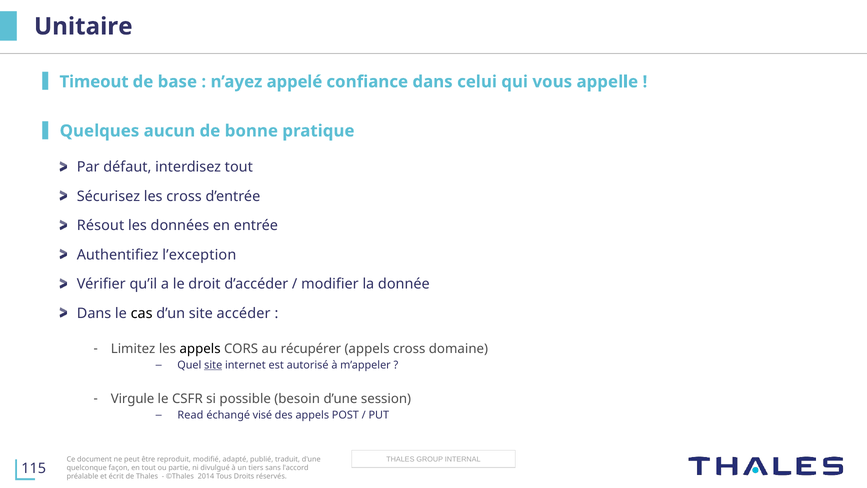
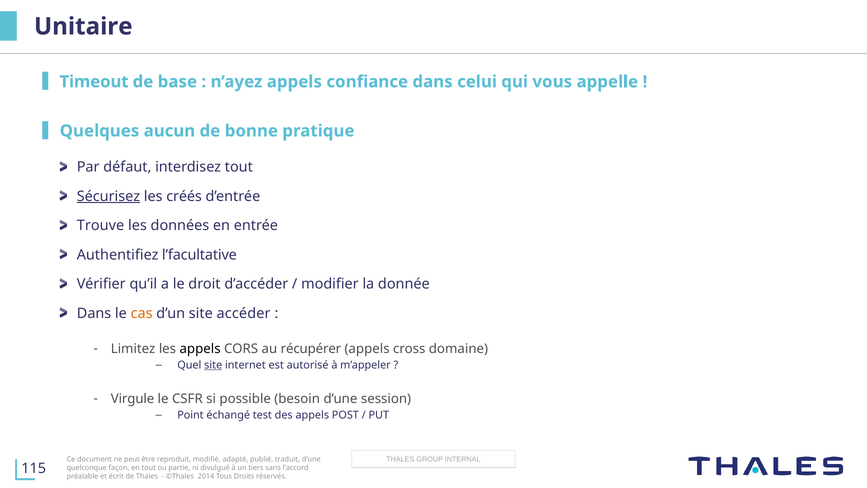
n’ayez appelé: appelé -> appels (294, 82)
Sécurisez underline: none -> present (108, 196)
les cross: cross -> créés (184, 196)
Résout: Résout -> Trouve (101, 226)
l’exception: l’exception -> l’facultative (199, 255)
cas colour: black -> orange (142, 313)
Read: Read -> Point (191, 415)
visé: visé -> test (262, 415)
